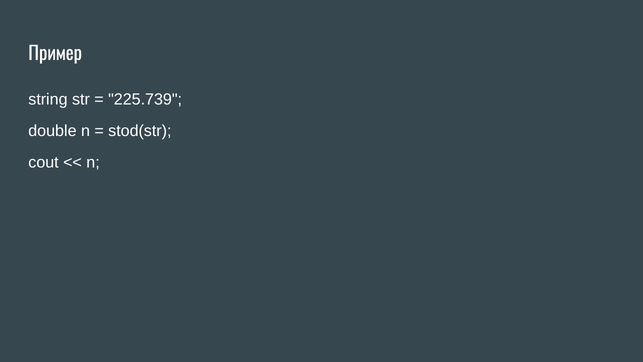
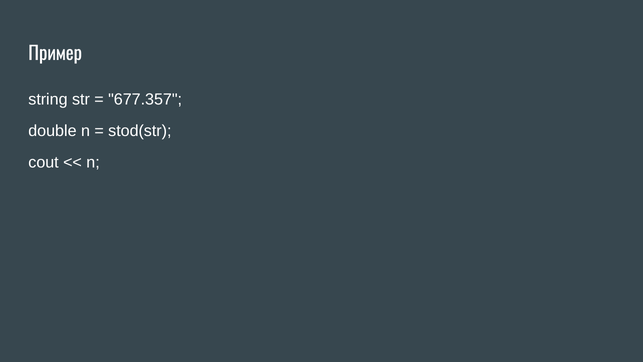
225.739: 225.739 -> 677.357 (145, 99)
